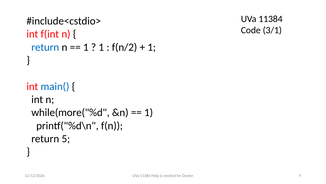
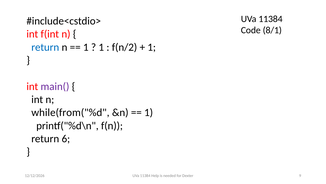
3/1: 3/1 -> 8/1 (272, 30)
main( colour: blue -> purple (55, 86)
while(more("%d: while(more("%d -> while(from("%d (70, 112)
5: 5 -> 6 (66, 138)
